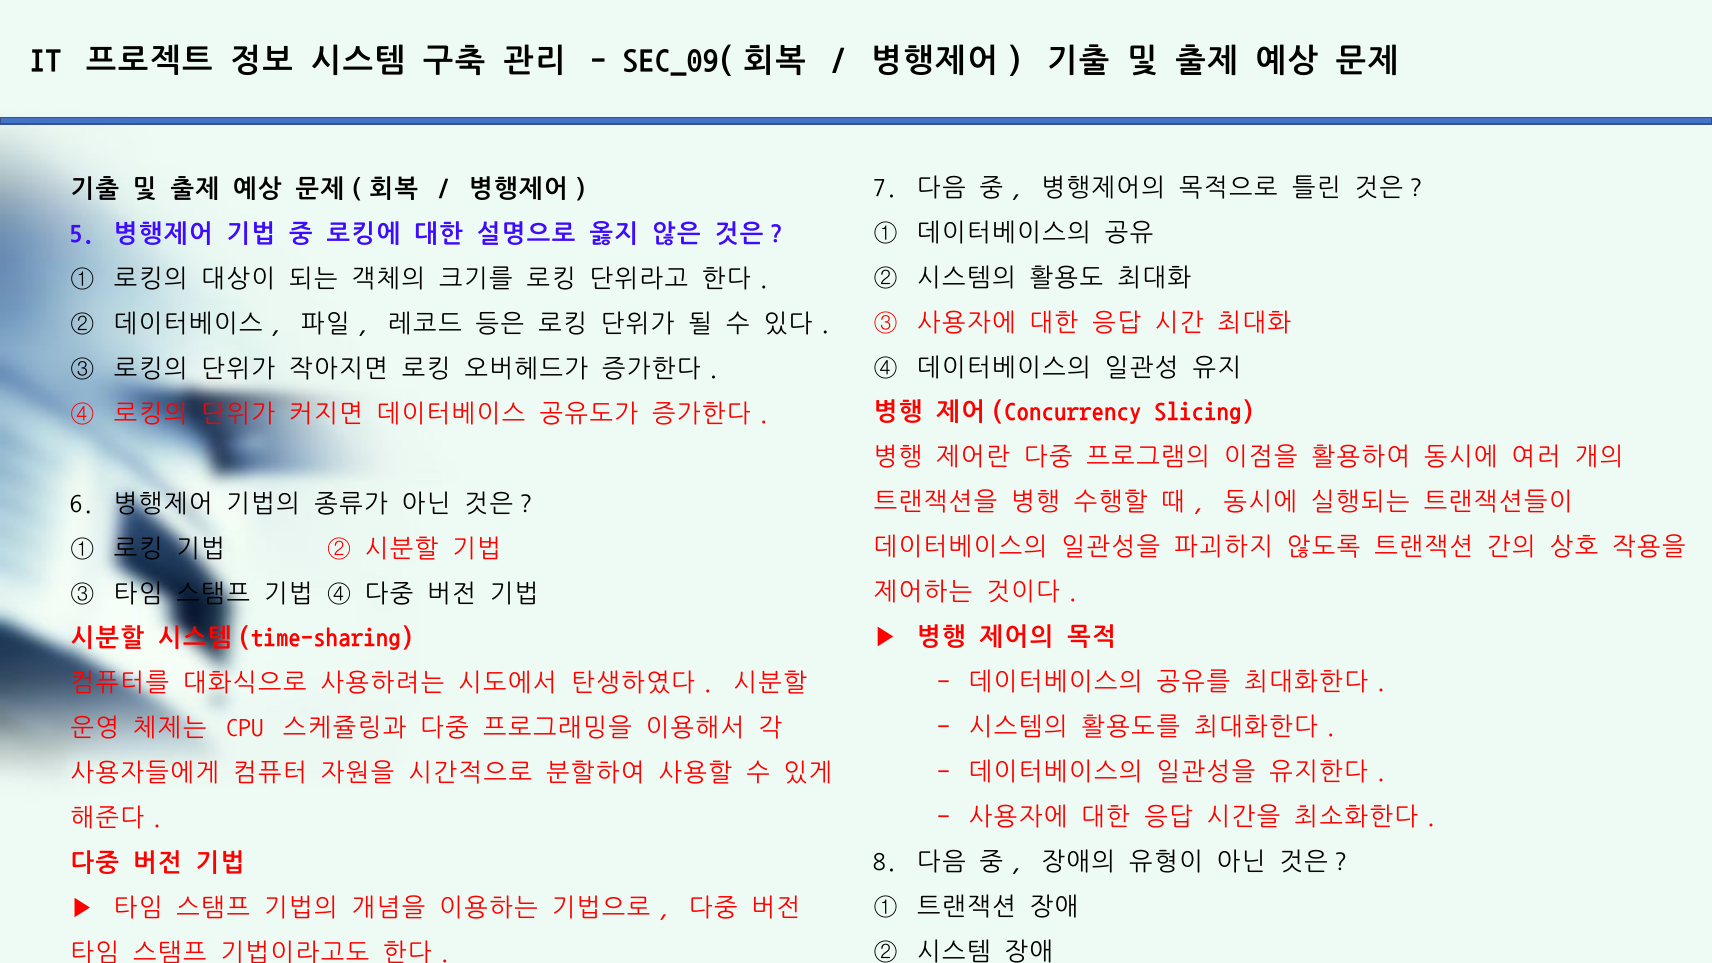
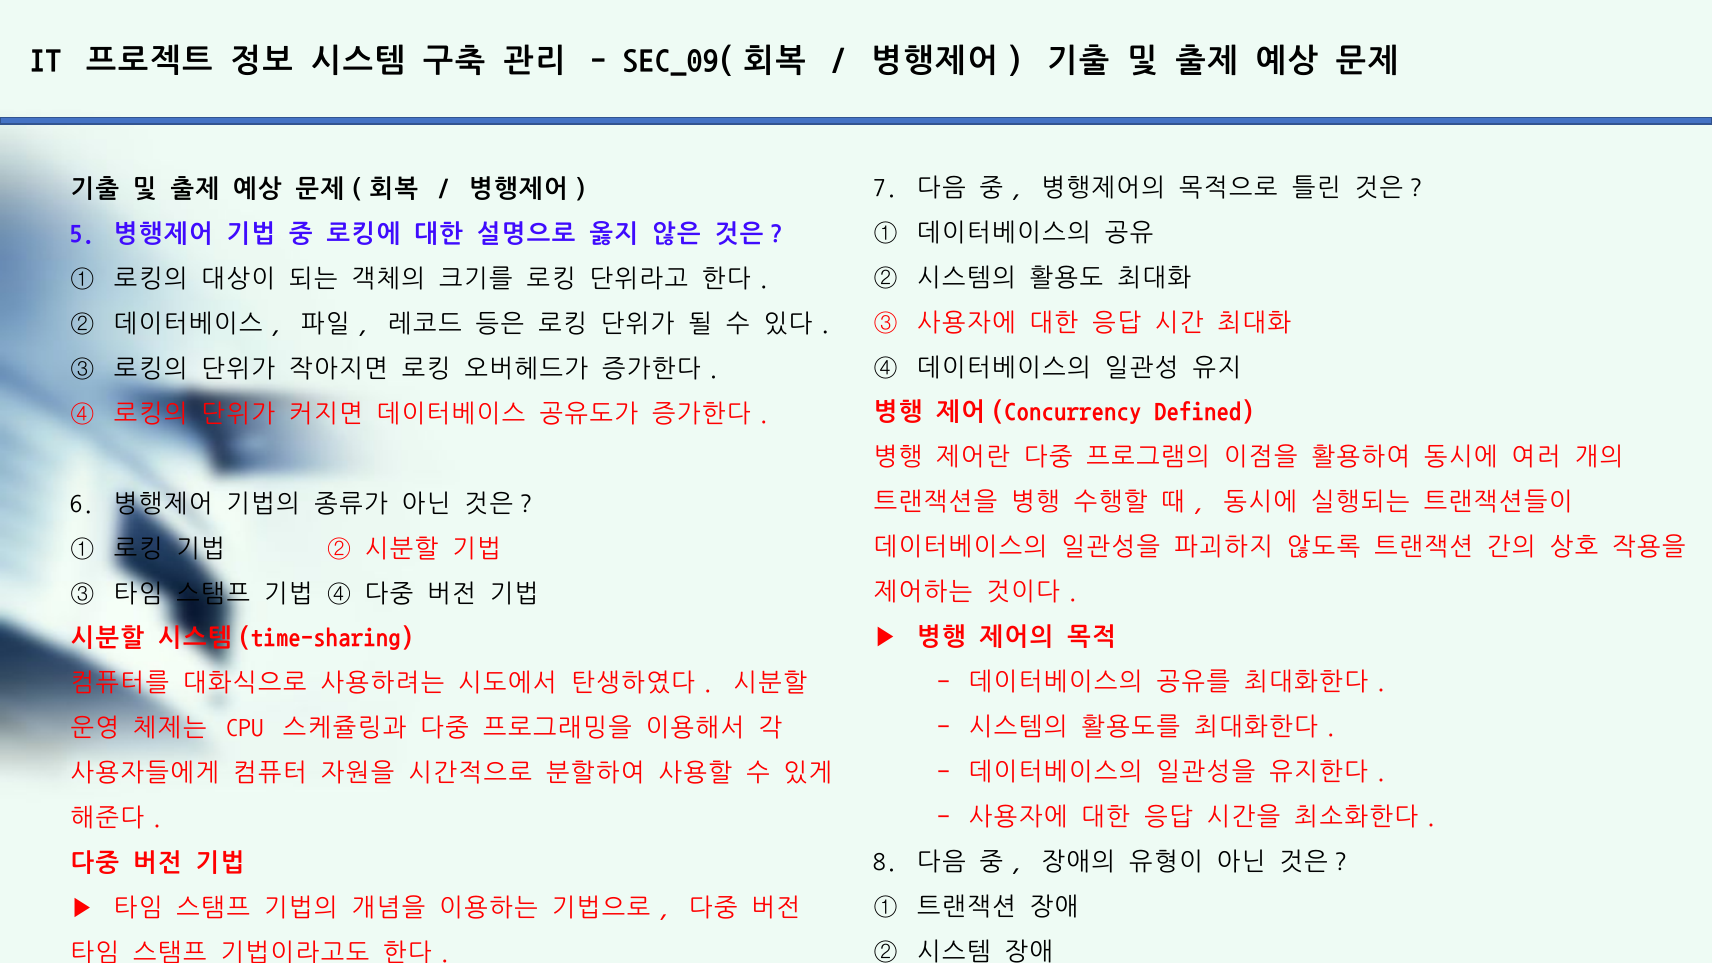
Slicing: Slicing -> Defined (1204, 412)
